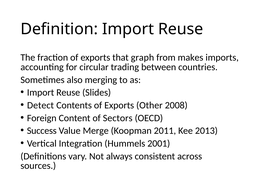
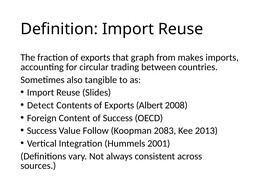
merging: merging -> tangible (101, 80)
Other: Other -> Albert (150, 105)
of Sectors: Sectors -> Success (118, 118)
Merge: Merge -> Follow (96, 131)
2011: 2011 -> 2083 (165, 131)
